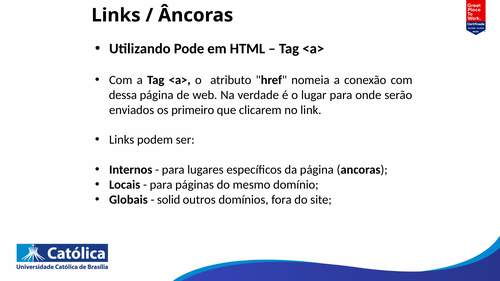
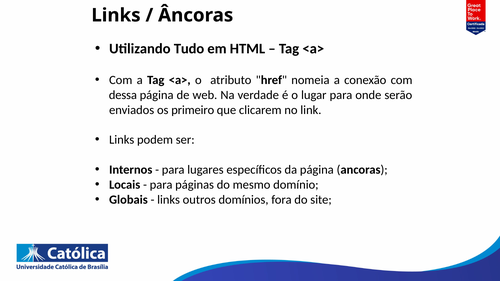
Pode: Pode -> Tudo (189, 49)
solid: solid -> links (169, 200)
